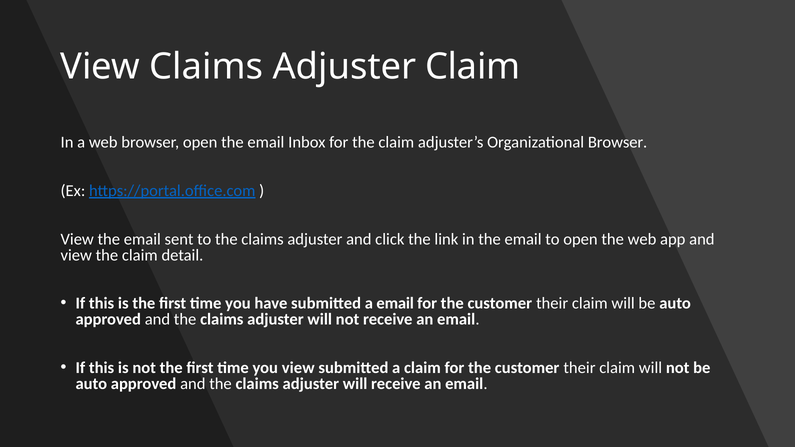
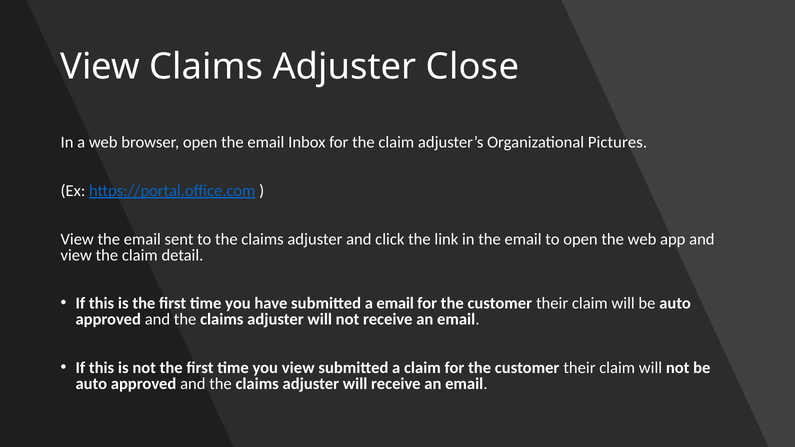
Adjuster Claim: Claim -> Close (472, 67)
Organizational Browser: Browser -> Pictures (617, 142)
